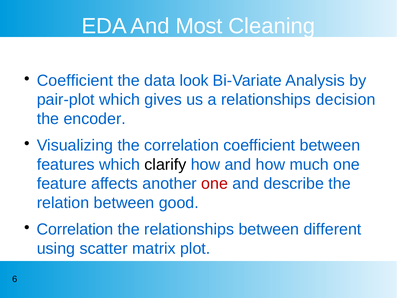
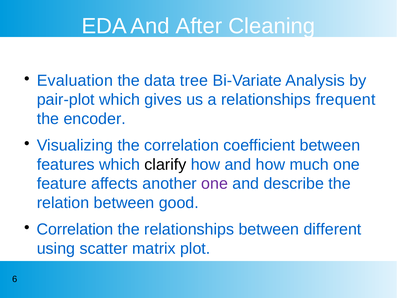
Most: Most -> After (199, 26)
Coefficient: Coefficient -> Evaluation (75, 80)
look: look -> tree (194, 80)
decision: decision -> frequent (346, 100)
one colour: red -> purple (215, 184)
